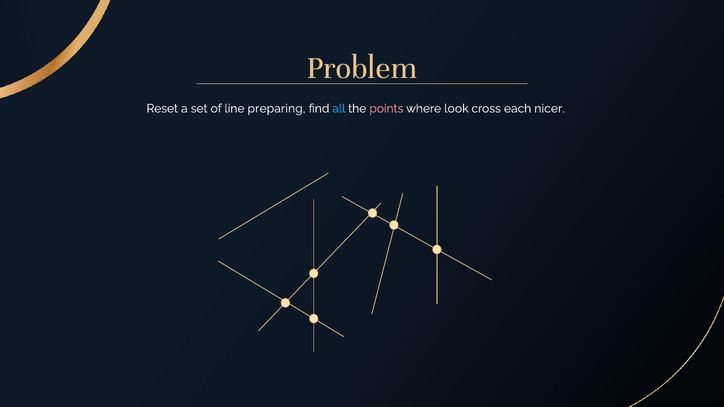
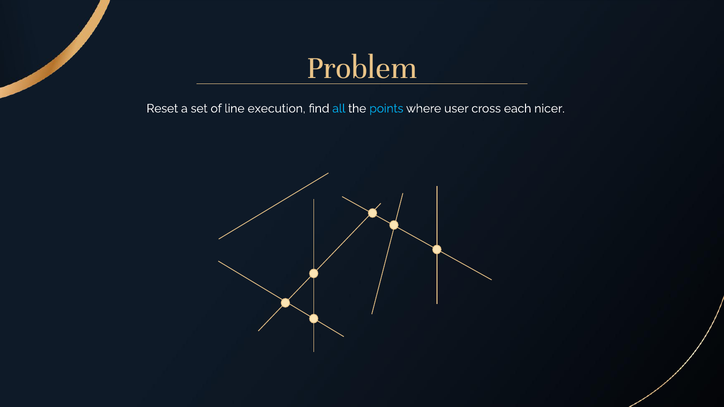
preparing: preparing -> execution (277, 109)
points colour: pink -> light blue (386, 109)
look: look -> user (456, 109)
